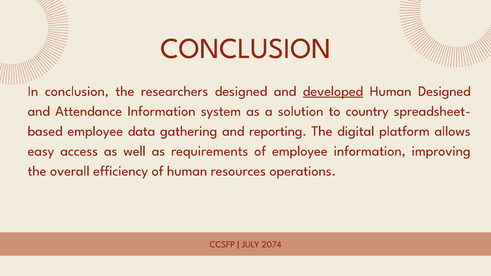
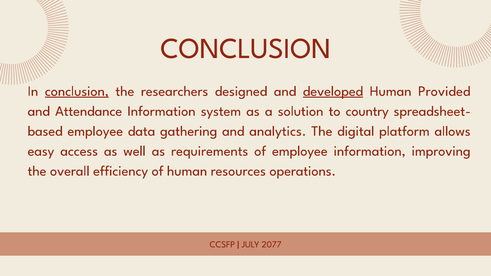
conclusion underline: none -> present (77, 91)
Human Designed: Designed -> Provided (444, 91)
reporting: reporting -> analytics (278, 131)
2074: 2074 -> 2077 (272, 245)
